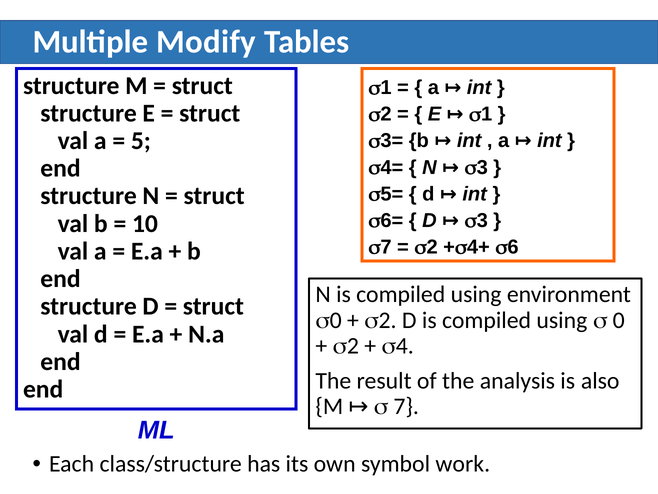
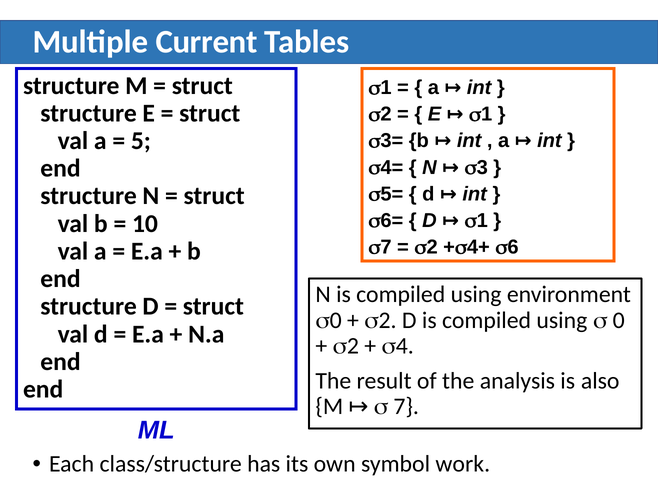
Modify: Modify -> Current (207, 42)
3: 3 -> 1 (482, 220)
